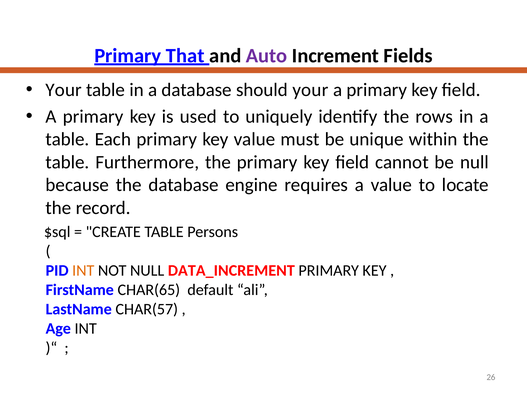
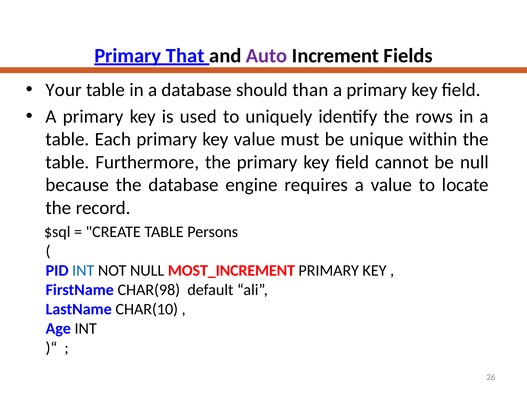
should your: your -> than (310, 90)
INT colour: orange -> blue (83, 271)
DATA_INCREMENT: DATA_INCREMENT -> MOST_INCREMENT (231, 271)
CHAR(65: CHAR(65 -> CHAR(98 (149, 290)
CHAR(57: CHAR(57 -> CHAR(10 (147, 309)
